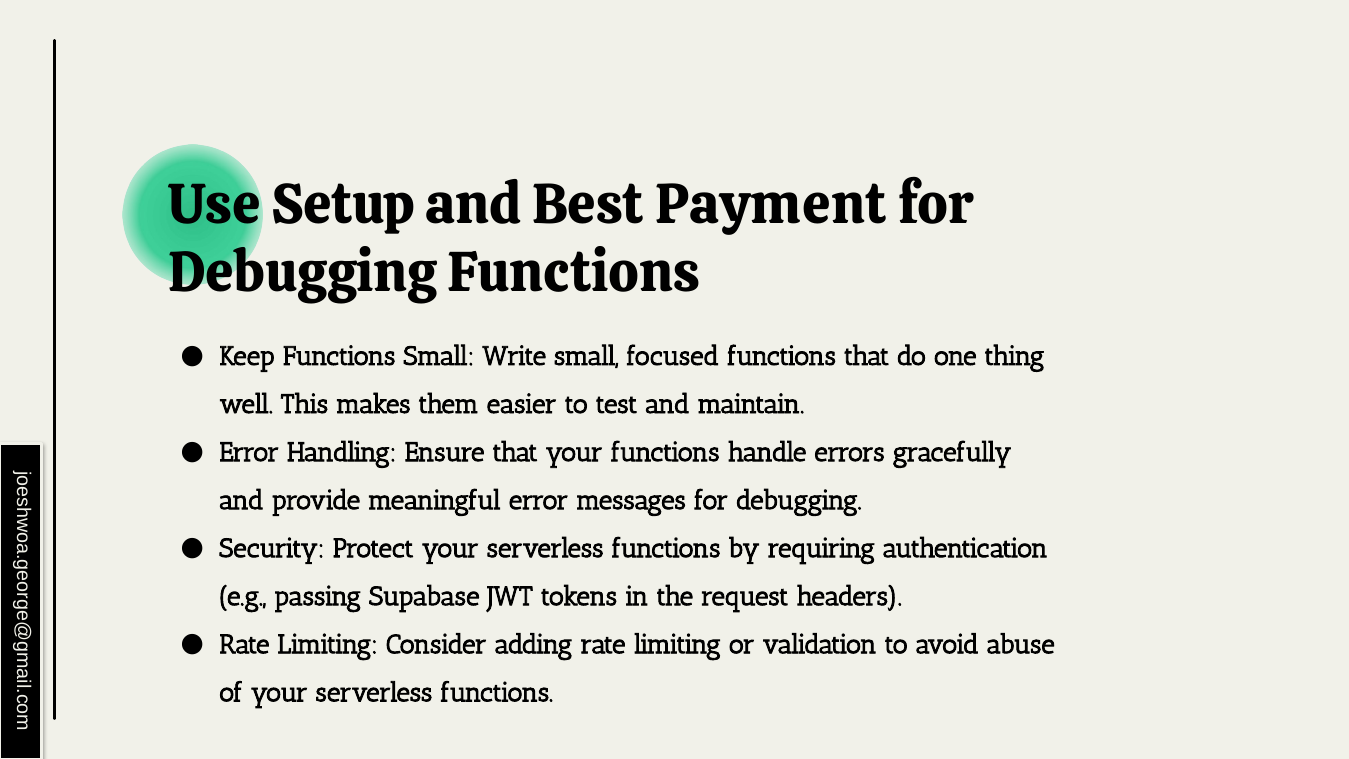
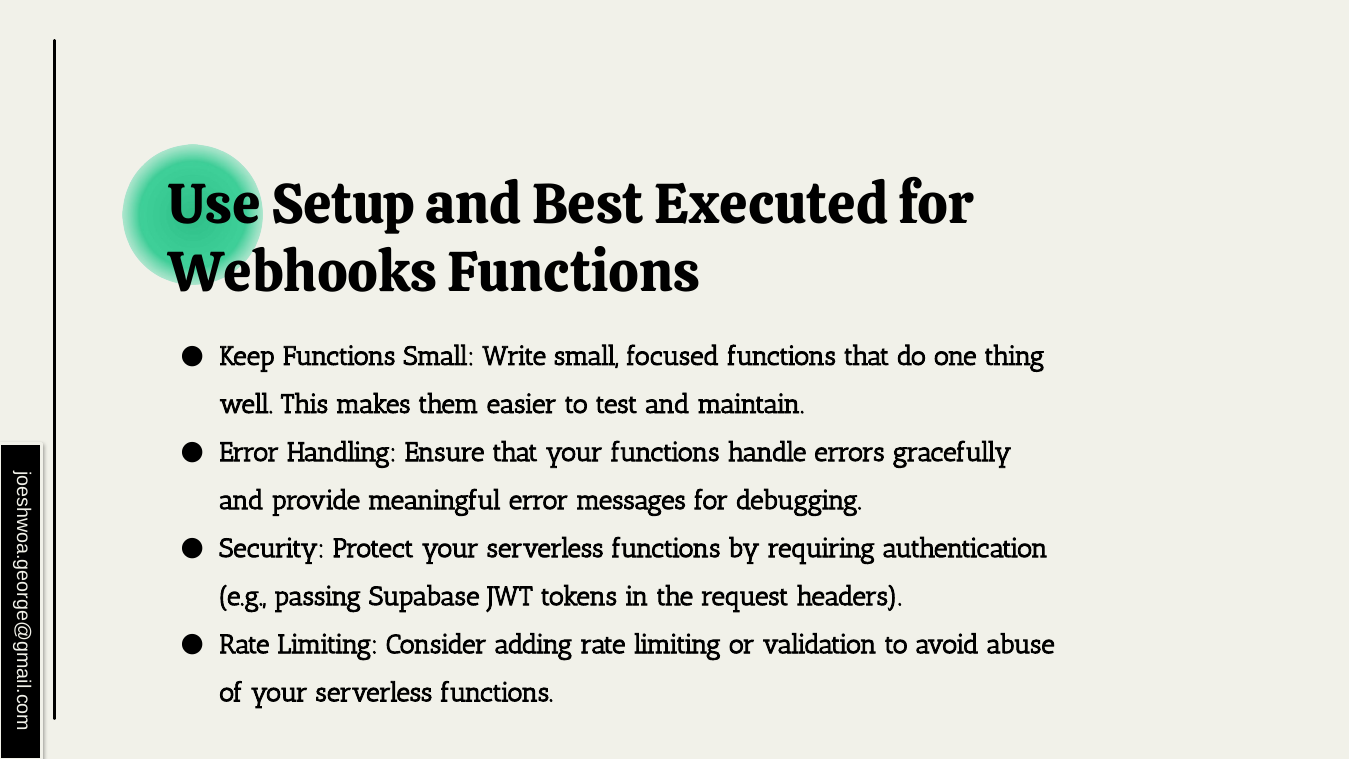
Payment: Payment -> Executed (771, 205)
Debugging: Debugging -> Webhooks (303, 273)
